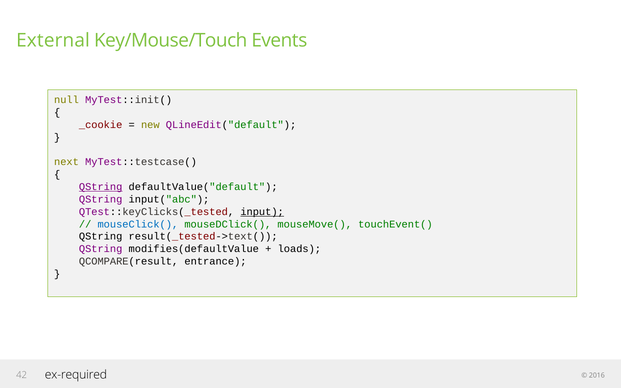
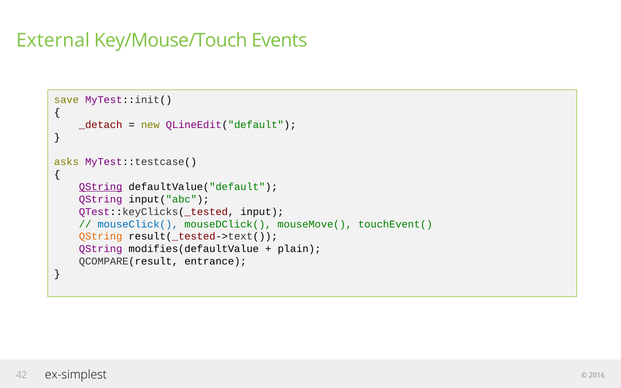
null: null -> save (66, 100)
_cookie: _cookie -> _detach (101, 125)
next: next -> asks (66, 162)
input underline: present -> none (262, 212)
QString colour: black -> orange (101, 237)
loads: loads -> plain (299, 249)
ex-required: ex-required -> ex-simplest (76, 375)
